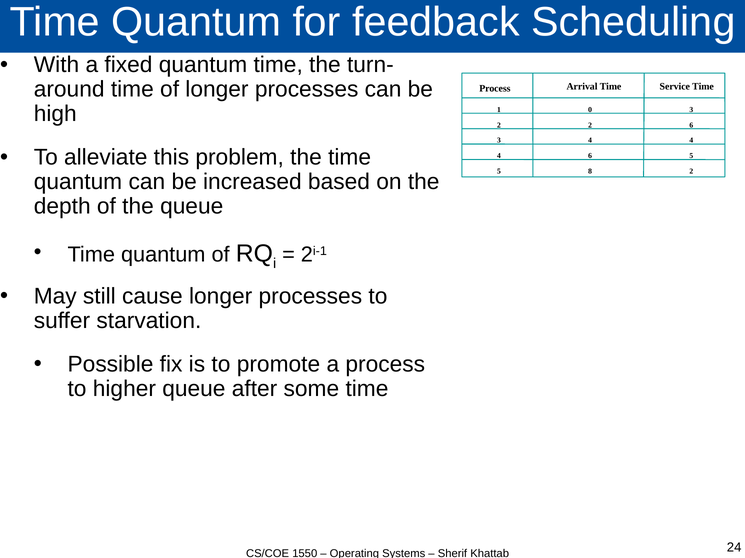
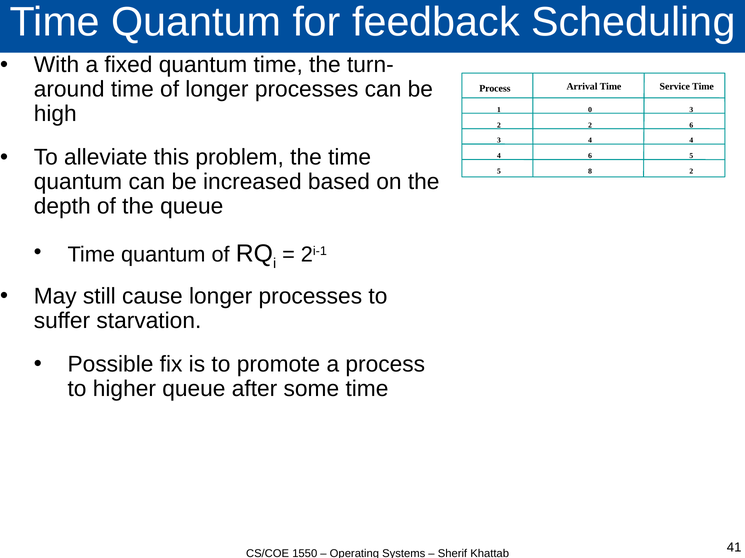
24: 24 -> 41 (734, 548)
